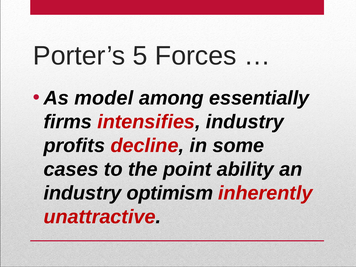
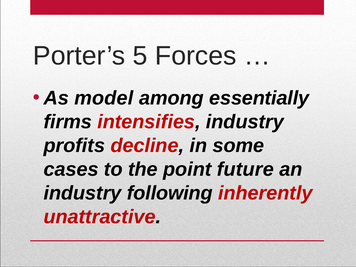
ability: ability -> future (245, 169)
optimism: optimism -> following (170, 193)
